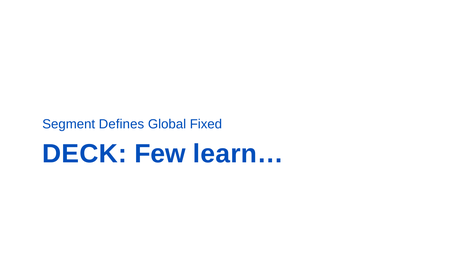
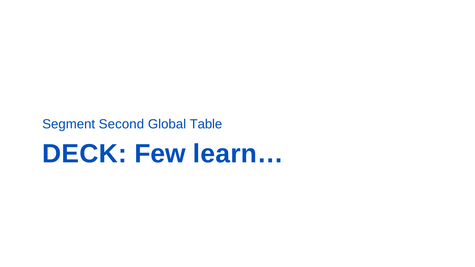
Defines: Defines -> Second (121, 124)
Fixed: Fixed -> Table (206, 124)
